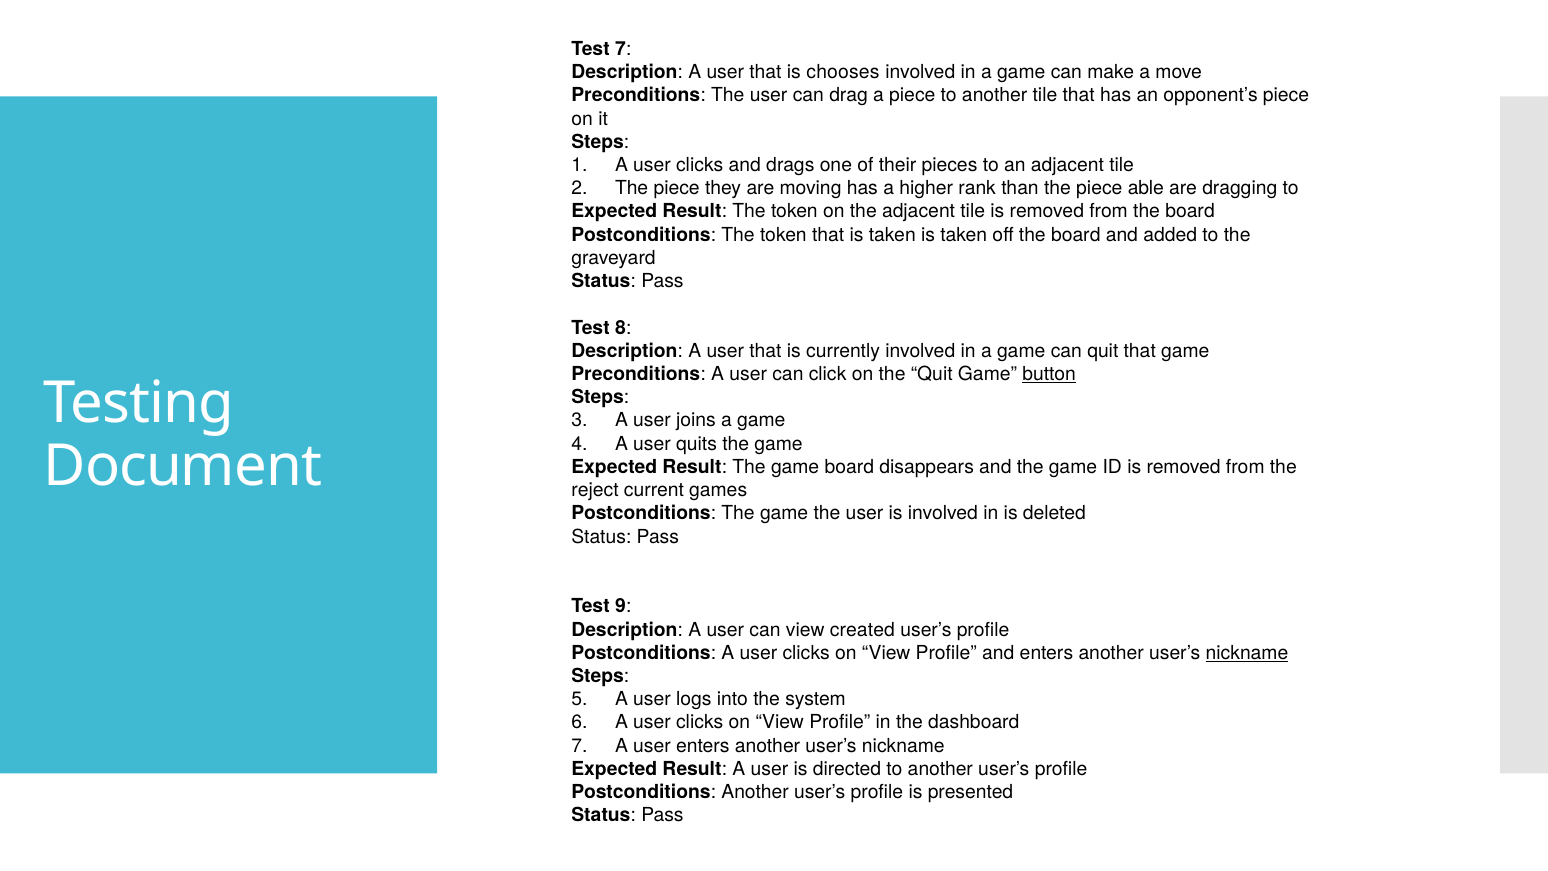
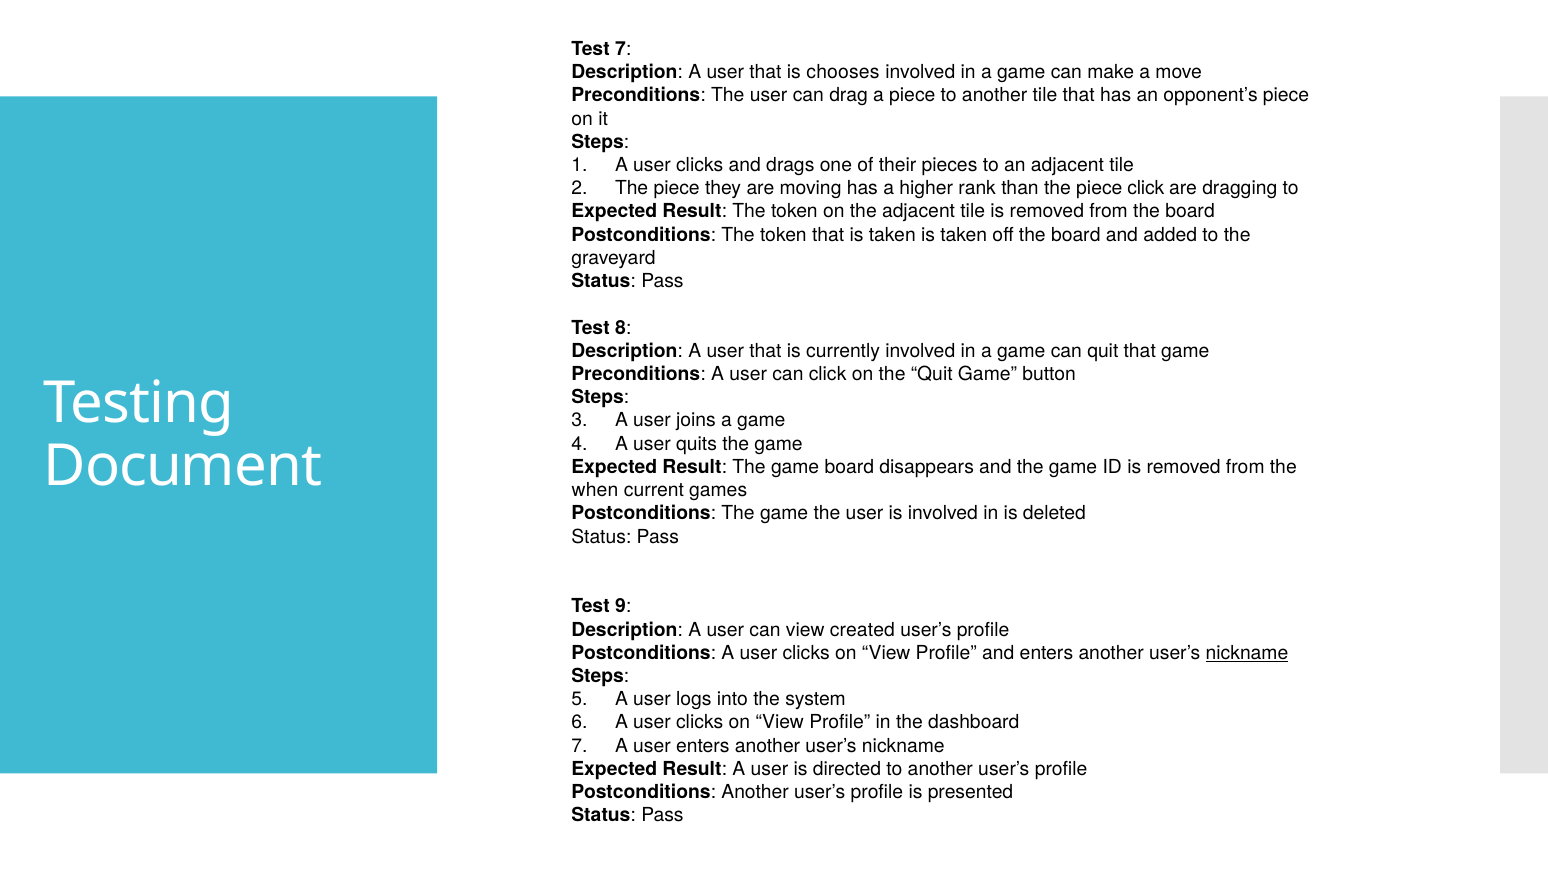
piece able: able -> click (1146, 188)
button underline: present -> none (1049, 374)
reject: reject -> when (595, 490)
